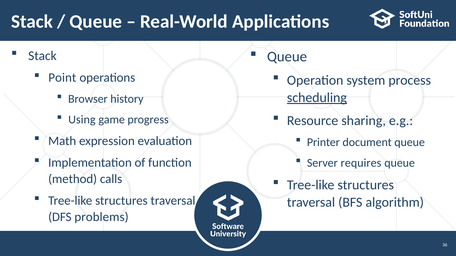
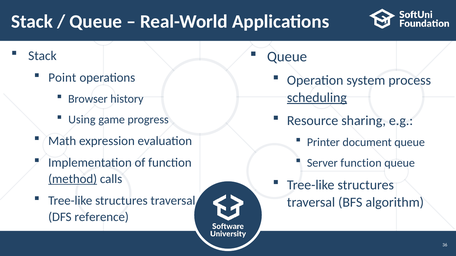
Server requires: requires -> function (361, 163)
method underline: none -> present (73, 179)
problems: problems -> reference (102, 217)
